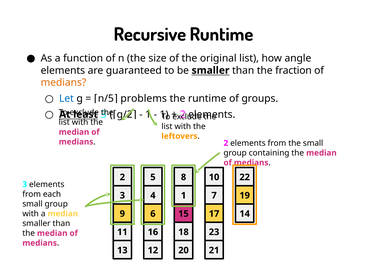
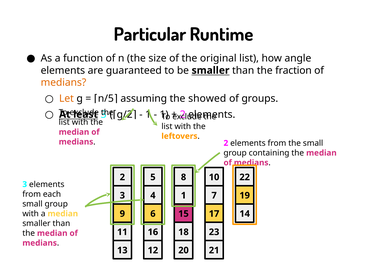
Recursive: Recursive -> Particular (150, 35)
Let colour: blue -> orange (66, 99)
problems: problems -> assuming (144, 99)
the runtime: runtime -> showed (207, 99)
